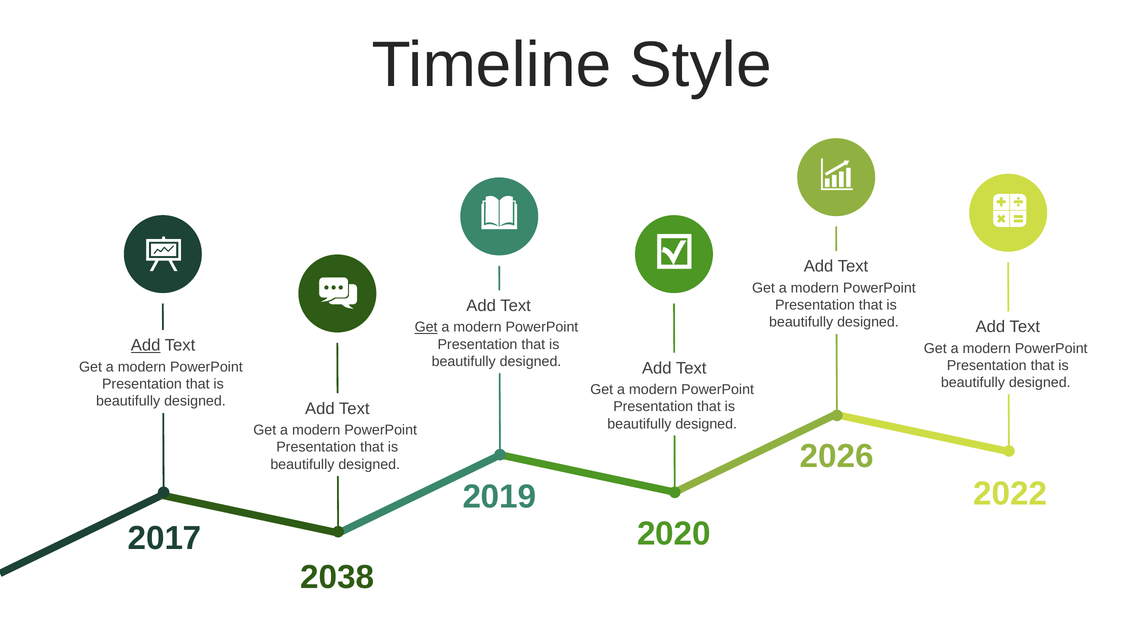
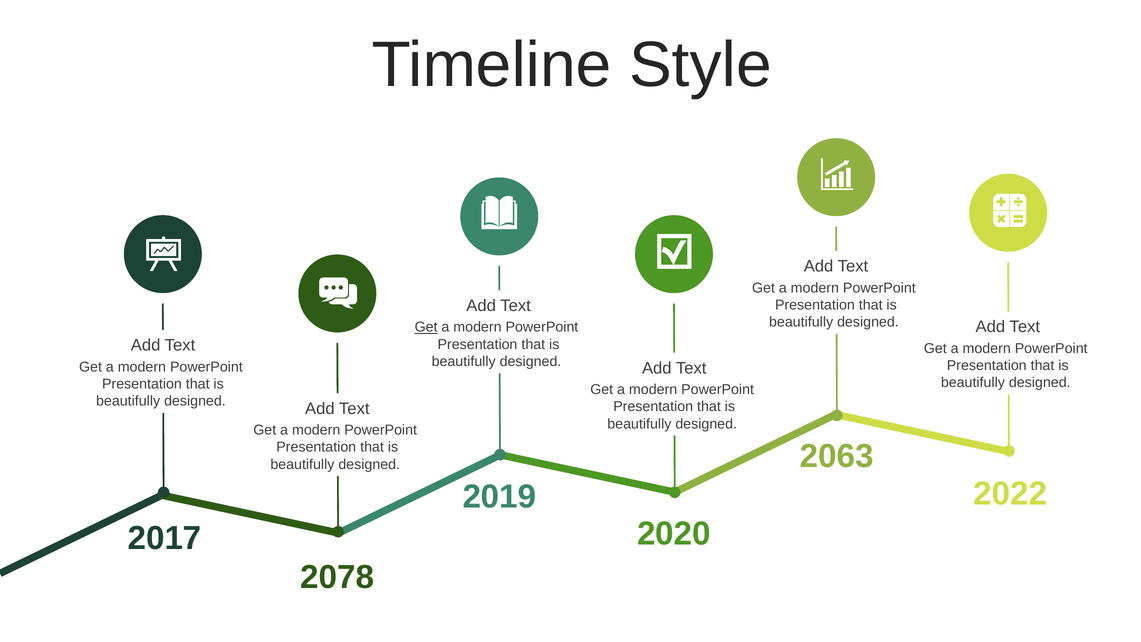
Add underline: present -> none (146, 345)
2026: 2026 -> 2063 (837, 456)
2038: 2038 -> 2078 (337, 577)
